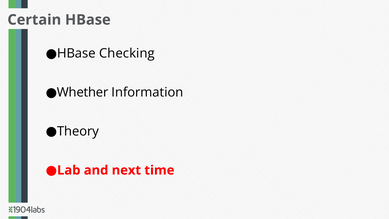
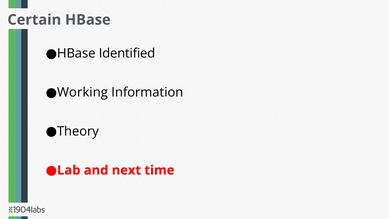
Checking: Checking -> Identified (127, 53)
Whether: Whether -> Working (83, 92)
